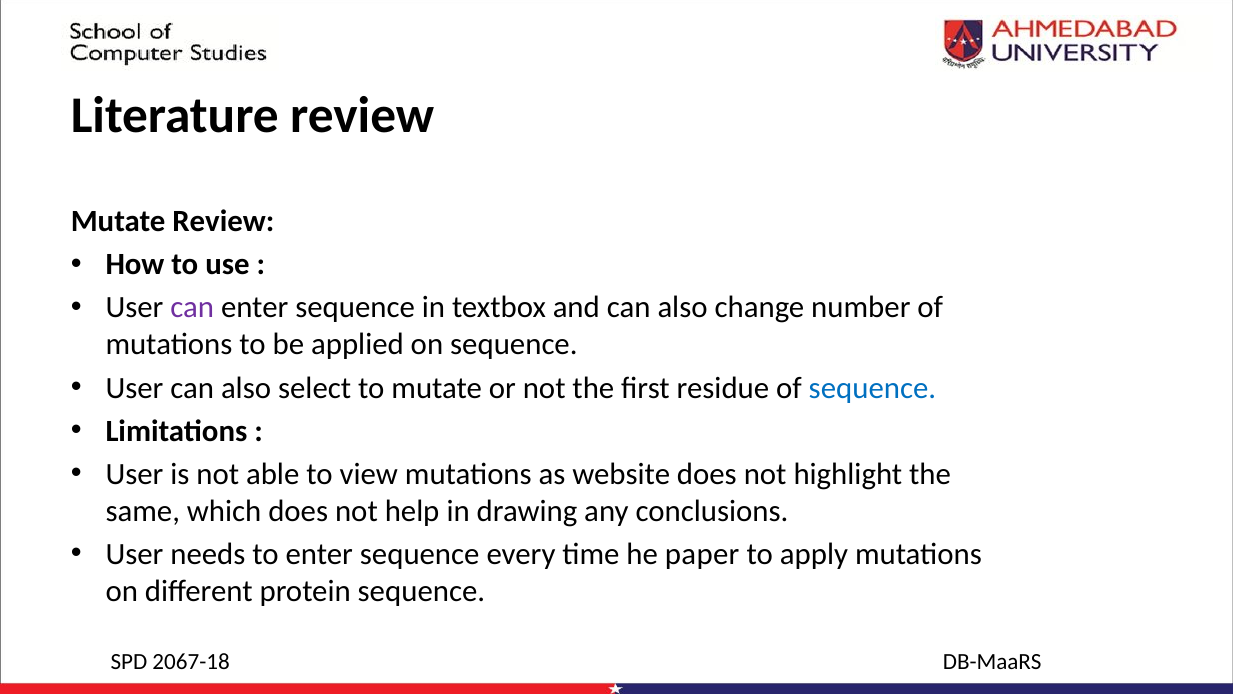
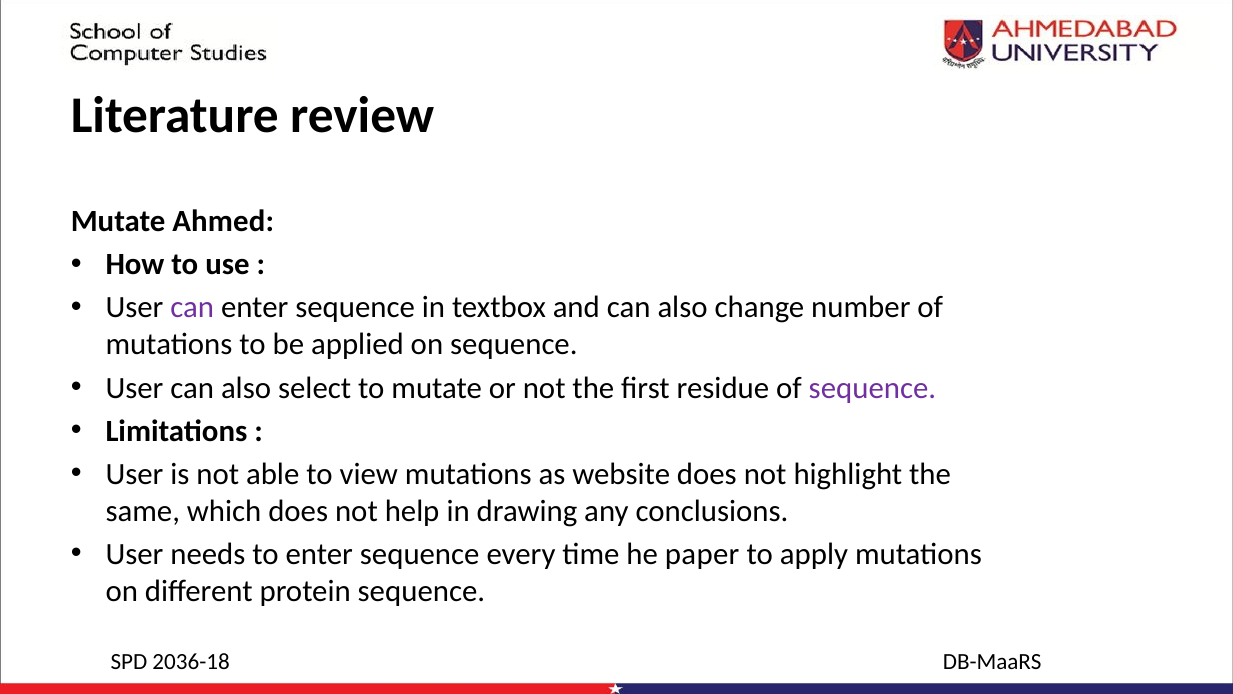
Mutate Review: Review -> Ahmed (223, 221)
sequence colour: blue -> purple (872, 388)
2067-18: 2067-18 -> 2036-18 (191, 661)
